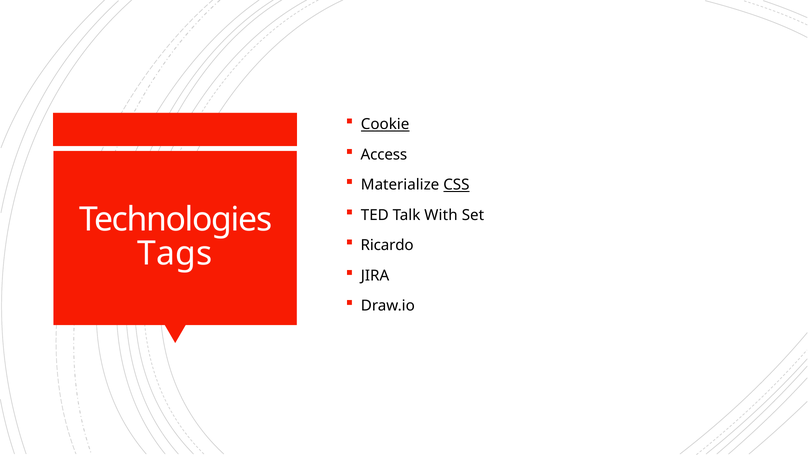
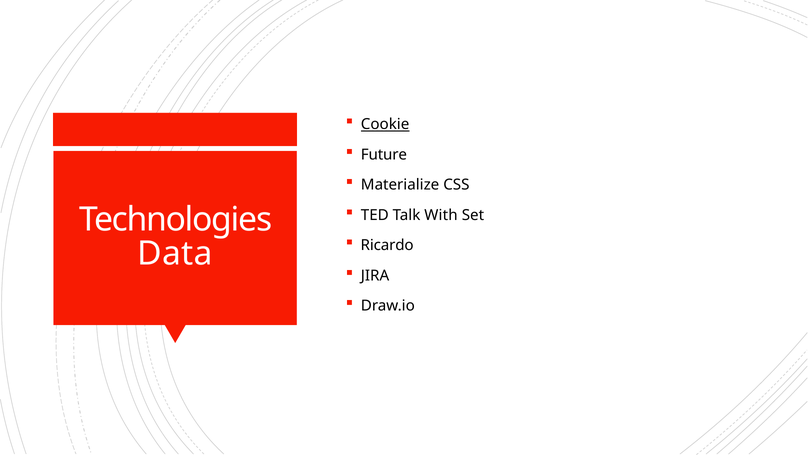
Access: Access -> Future (384, 155)
CSS underline: present -> none (456, 185)
Tags: Tags -> Data (175, 254)
